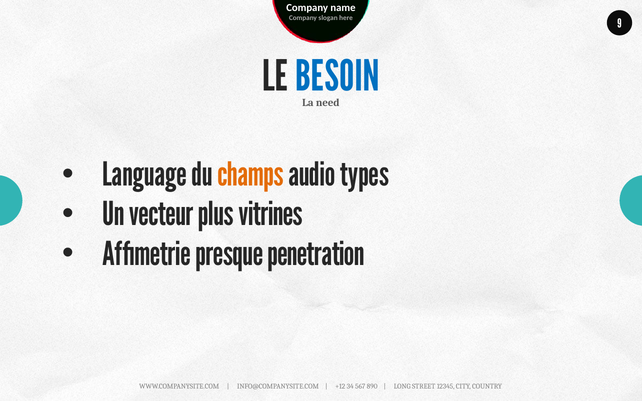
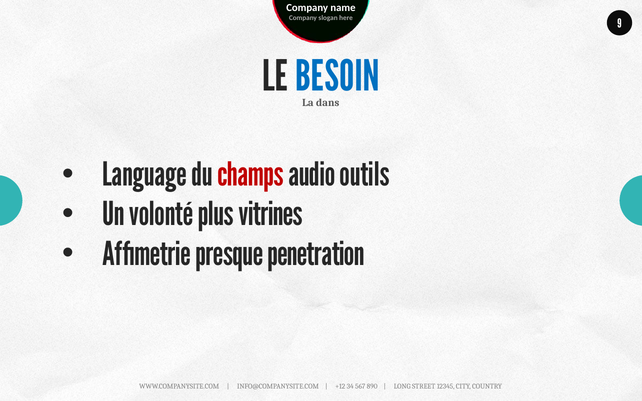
need: need -> dans (328, 103)
champs colour: orange -> red (251, 175)
types: types -> outils (365, 175)
vecteur: vecteur -> volonté (161, 215)
